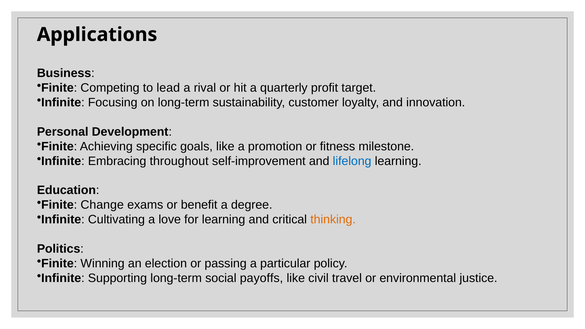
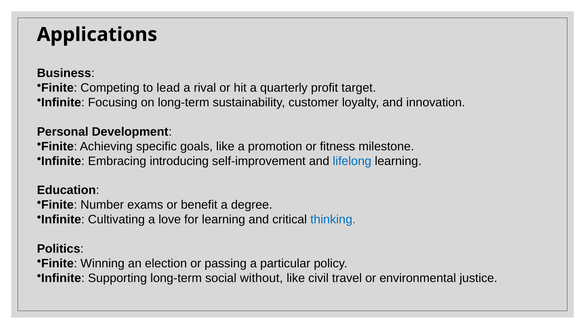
throughout: throughout -> introducing (179, 161)
Change: Change -> Number (102, 205)
thinking colour: orange -> blue (333, 220)
payoffs: payoffs -> without (261, 278)
